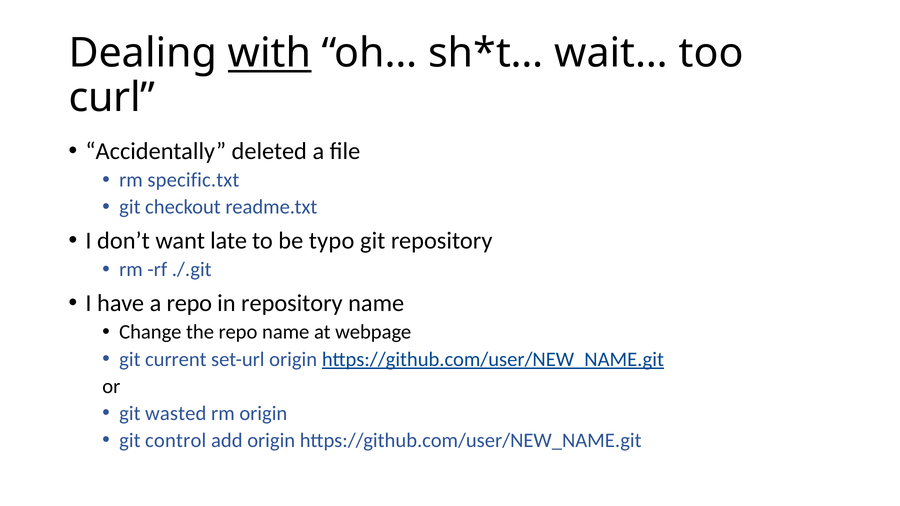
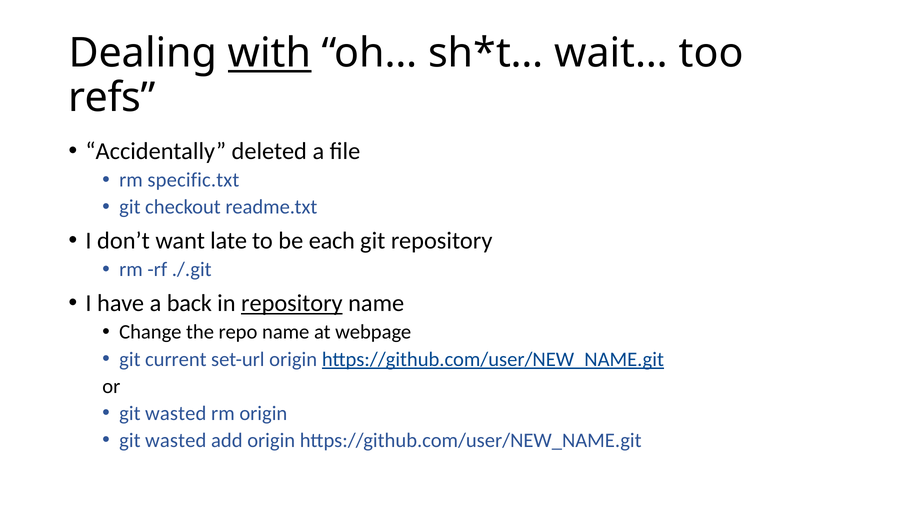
curl: curl -> refs (112, 98)
typo: typo -> each (332, 241)
a repo: repo -> back (189, 303)
repository underline: none -> present (292, 303)
control: control -> wasted (176, 440)
